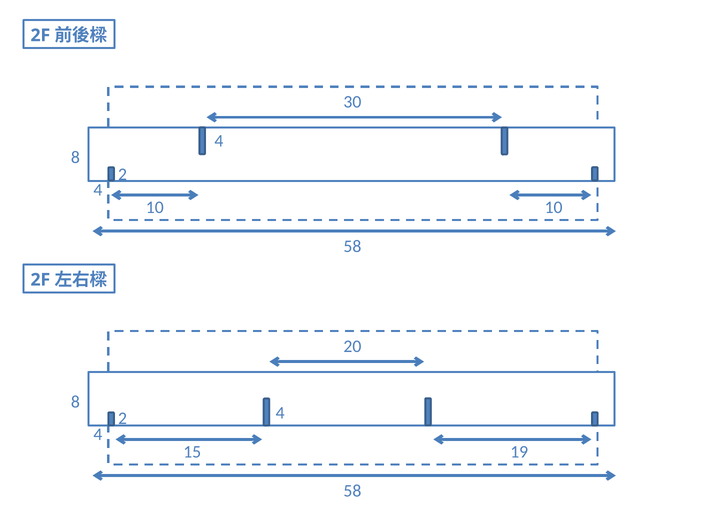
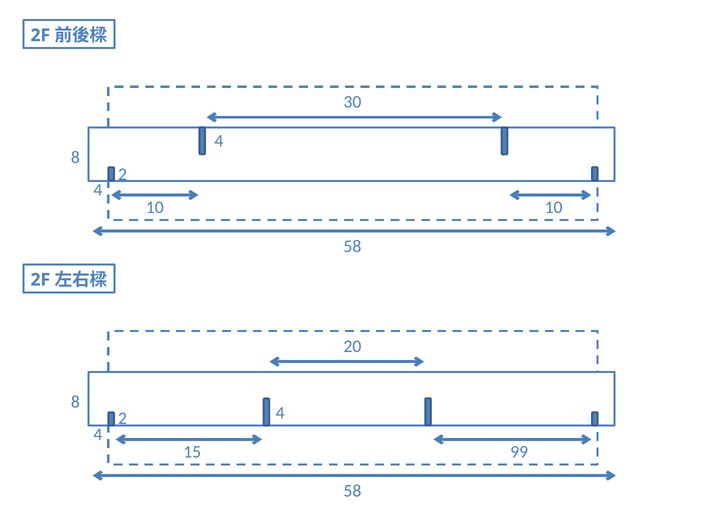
19: 19 -> 99 (519, 452)
